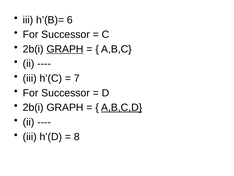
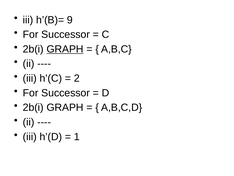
6: 6 -> 9 (70, 20)
7: 7 -> 2 (77, 78)
A,B,C,D underline: present -> none (122, 107)
8: 8 -> 1 (77, 136)
